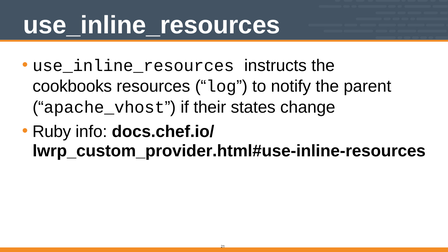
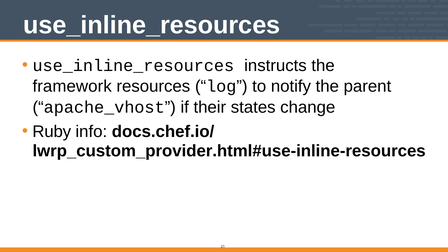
cookbooks: cookbooks -> framework (72, 86)
